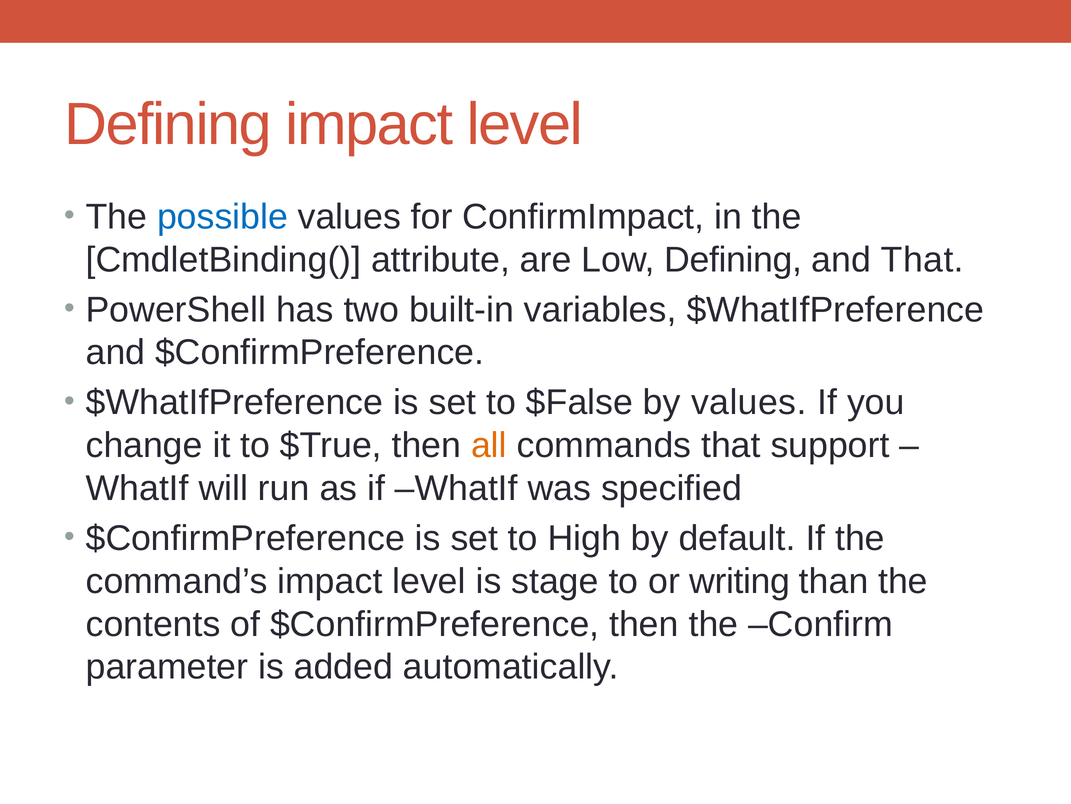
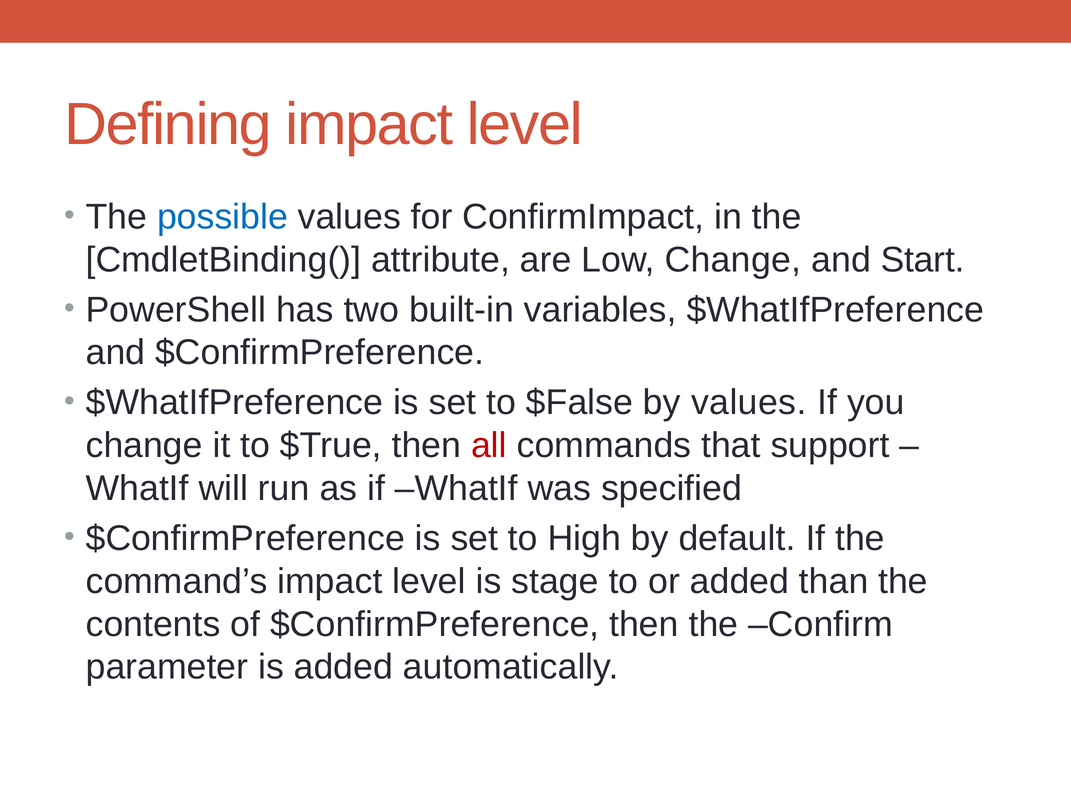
Low Defining: Defining -> Change (733, 260)
and That: That -> Start (923, 260)
all colour: orange -> red (489, 445)
or writing: writing -> added (739, 581)
